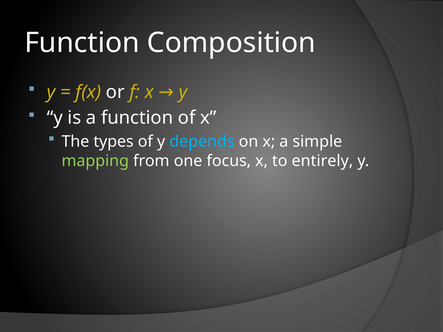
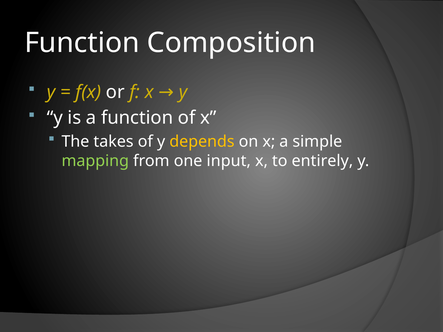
types: types -> takes (114, 142)
depends colour: light blue -> yellow (202, 142)
focus: focus -> input (229, 161)
